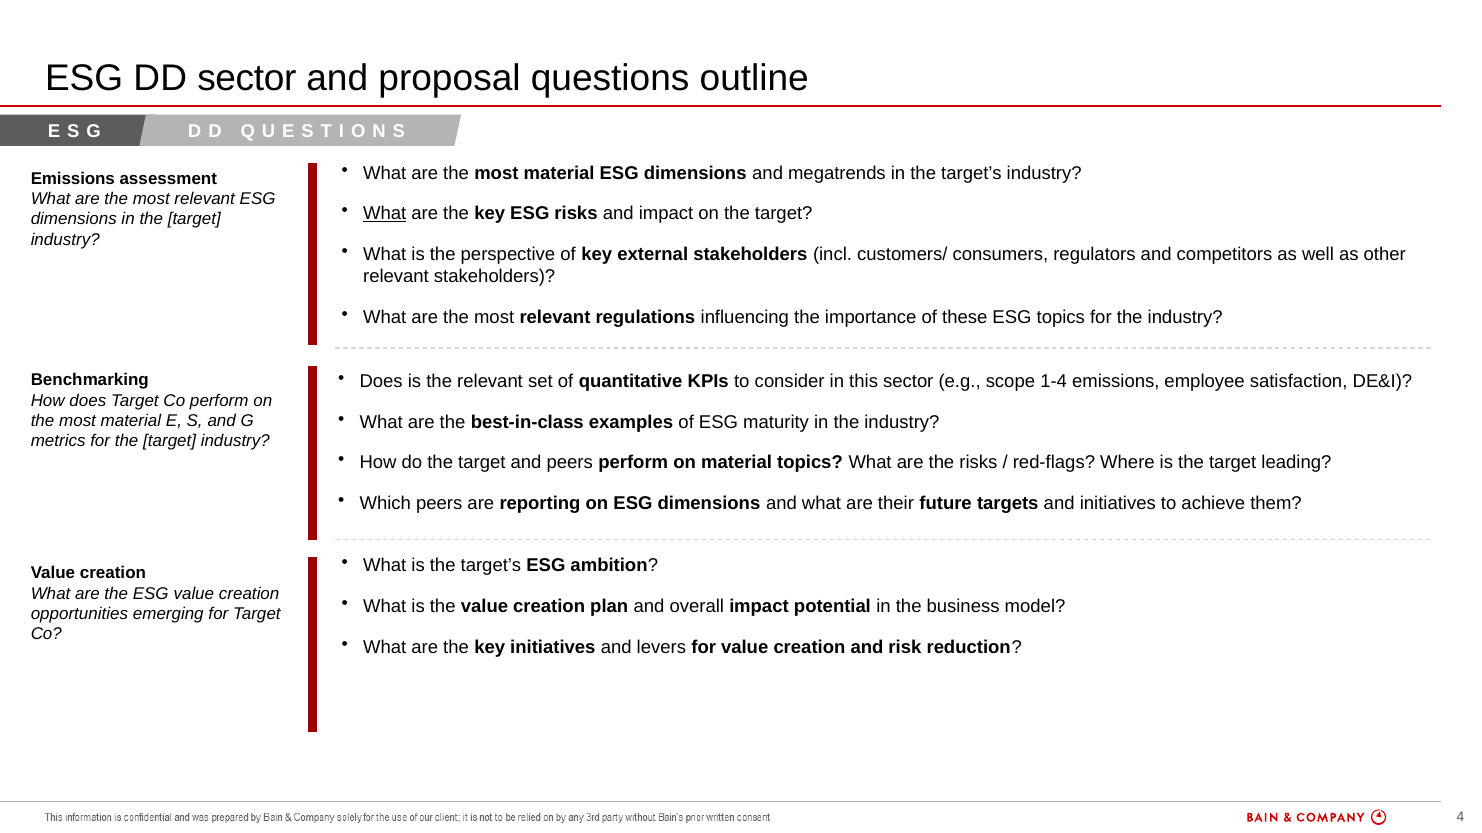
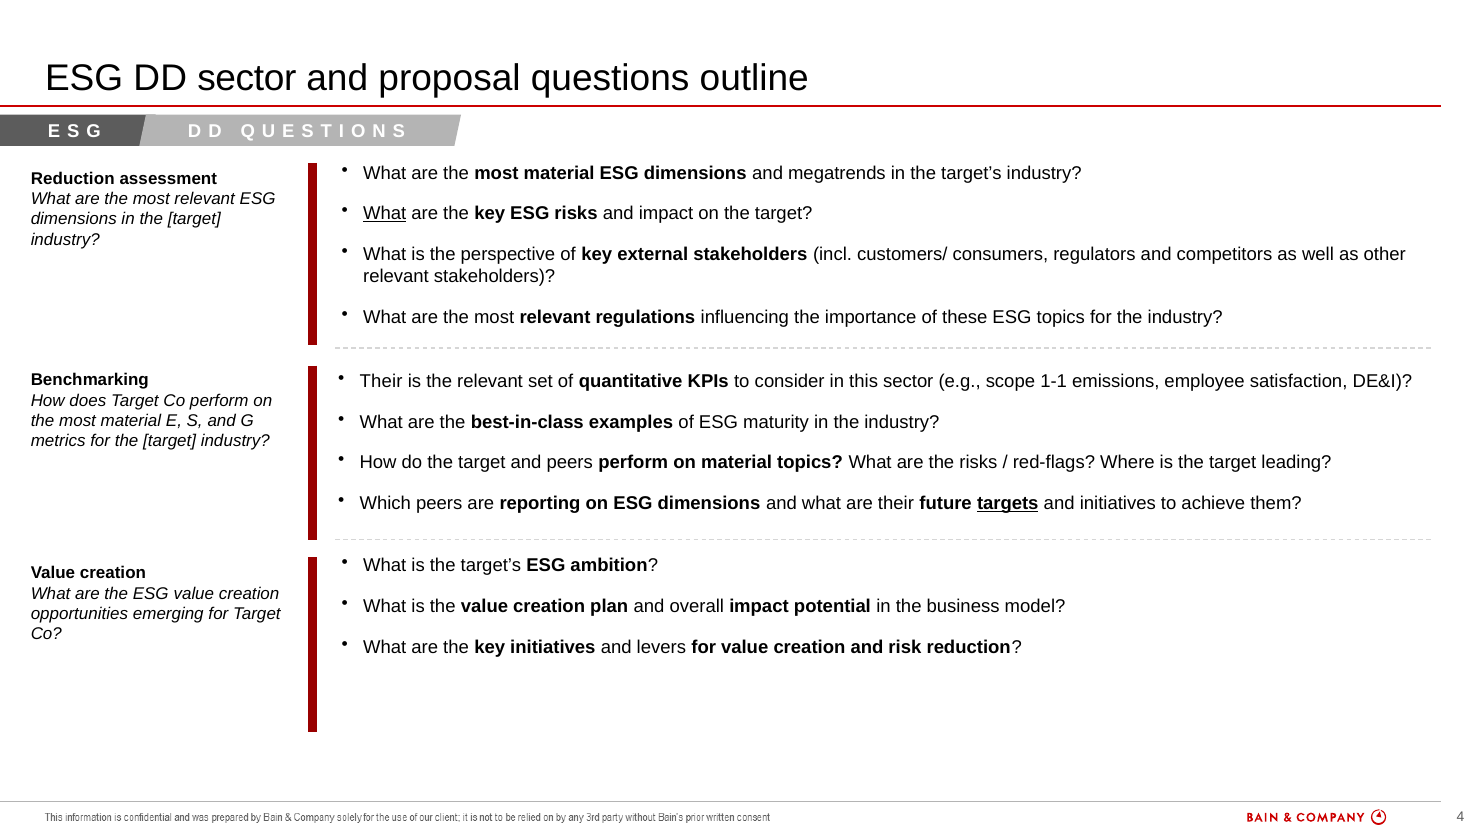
Emissions: Emissions -> Reduction (73, 179)
Does: Does -> Their (381, 382)
1-4: 1-4 -> 1-1 (1054, 382)
targets underline: none -> present (1008, 504)
